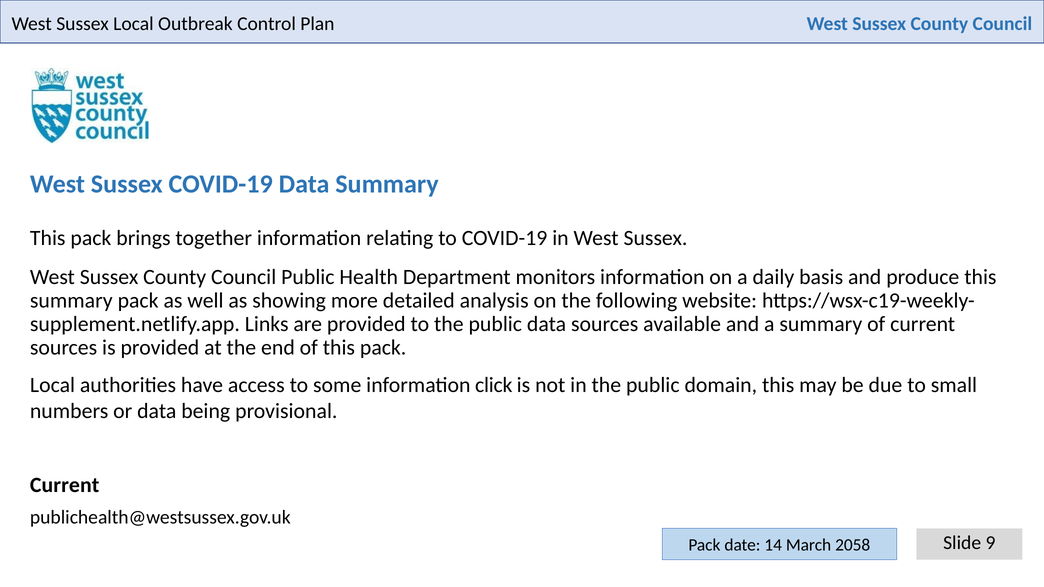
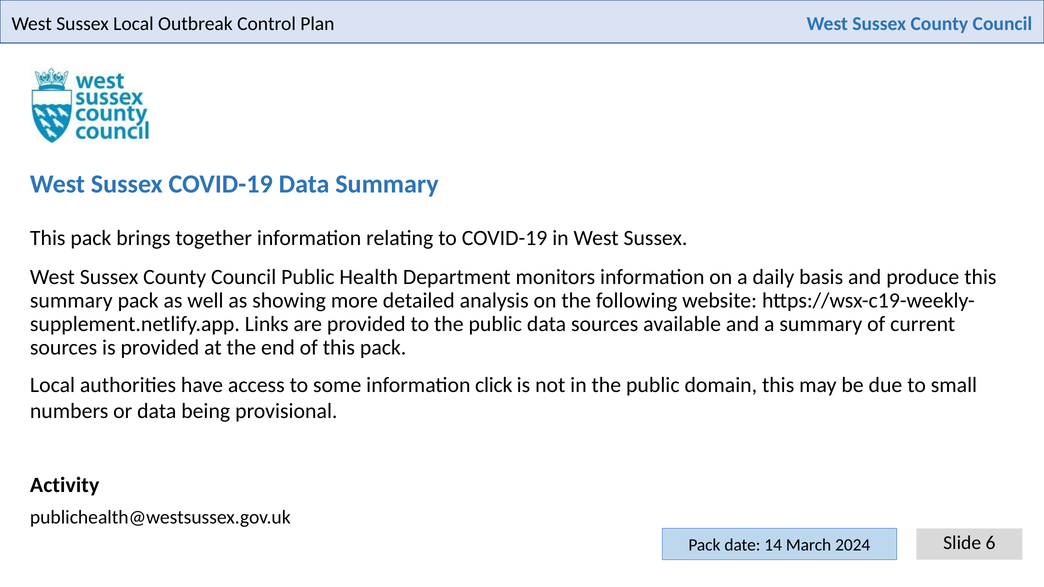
Current: Current -> Activity (65, 485)
9: 9 -> 6 (991, 543)
2058: 2058 -> 2024 (853, 545)
